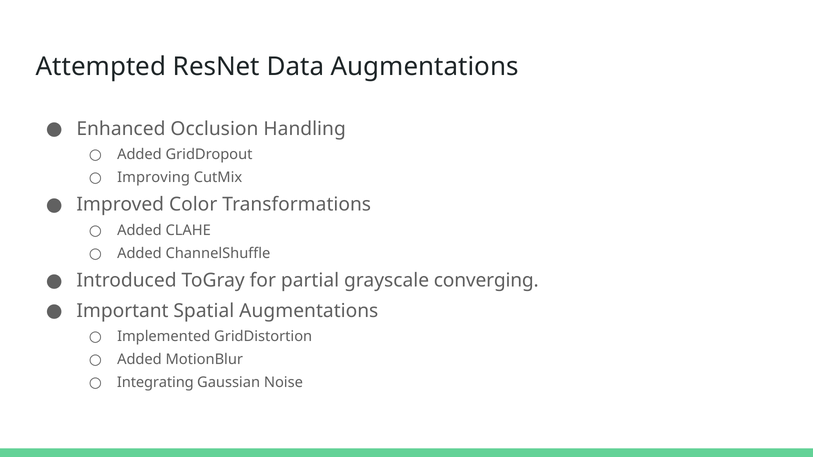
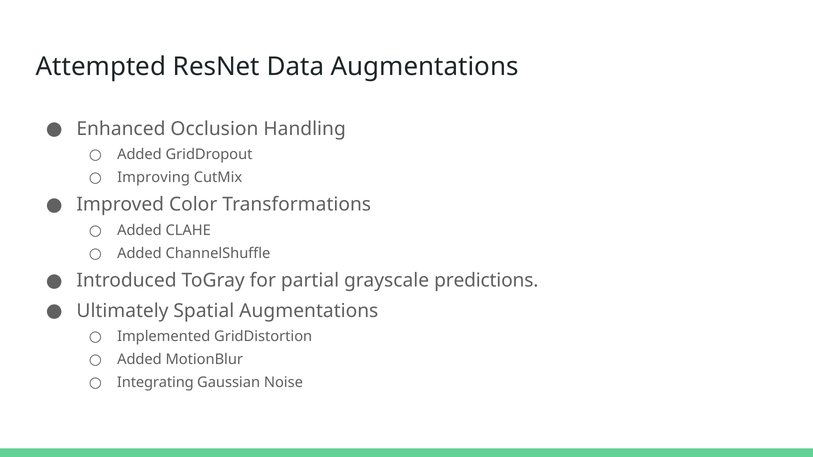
converging: converging -> predictions (486, 281)
Important: Important -> Ultimately (123, 311)
